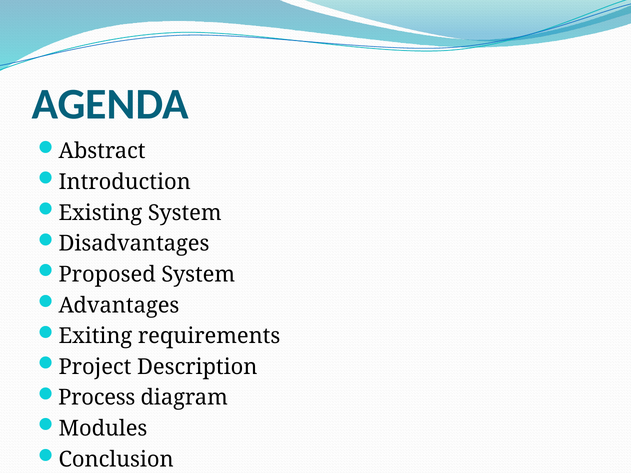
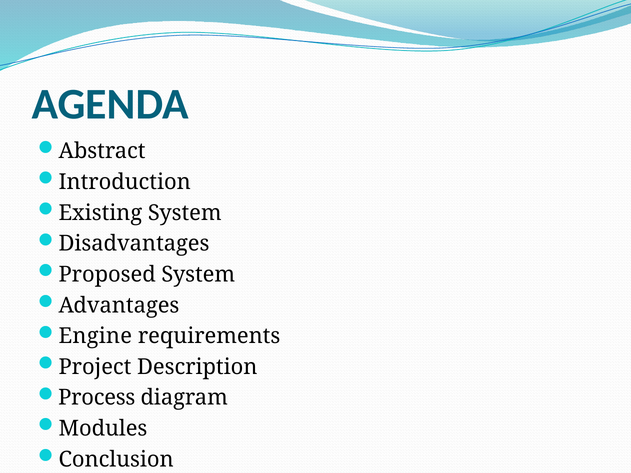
Exiting: Exiting -> Engine (95, 336)
